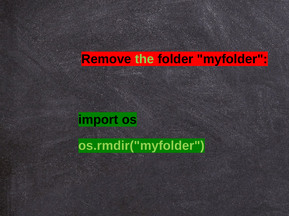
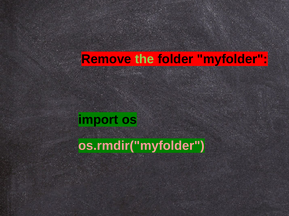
os.rmdir("myfolder colour: light green -> pink (141, 146)
